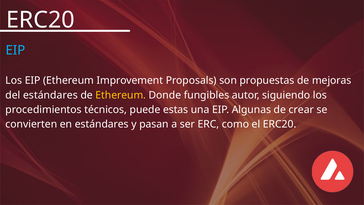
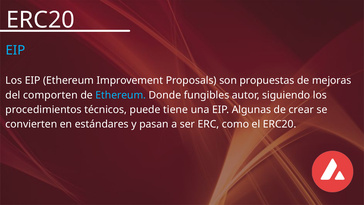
del estándares: estándares -> comporten (50, 95)
Ethereum colour: yellow -> light blue (121, 95)
estas: estas -> tiene (176, 109)
